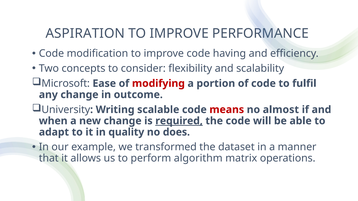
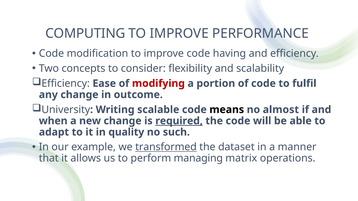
ASPIRATION: ASPIRATION -> COMPUTING (85, 34)
Microsoft: Microsoft -> Efficiency (66, 84)
means colour: red -> black (227, 110)
does: does -> such (176, 132)
transformed underline: none -> present (166, 147)
algorithm: algorithm -> managing (198, 159)
